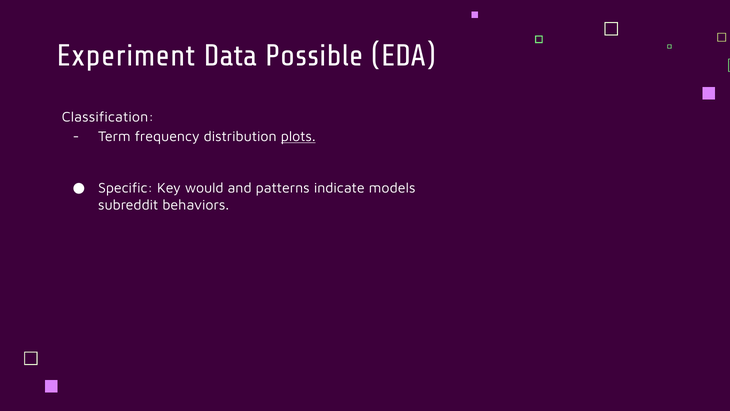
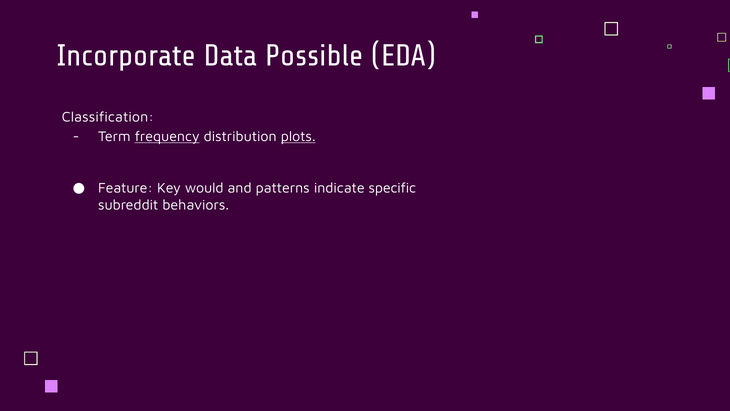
Experiment: Experiment -> Incorporate (126, 56)
frequency underline: none -> present (167, 137)
Specific: Specific -> Feature (126, 188)
models: models -> specific (392, 188)
